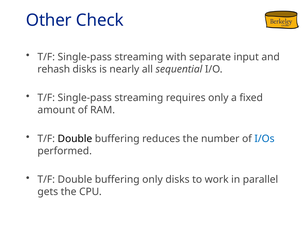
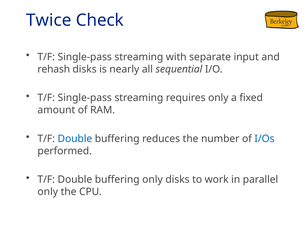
Other: Other -> Twice (49, 20)
Double colour: black -> blue (75, 138)
gets: gets -> only (48, 191)
